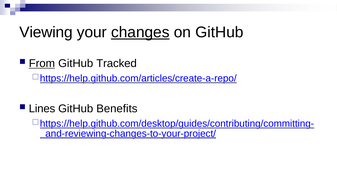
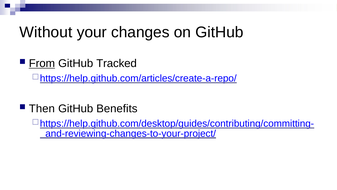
Viewing: Viewing -> Without (46, 32)
changes underline: present -> none (140, 32)
Lines: Lines -> Then (42, 108)
